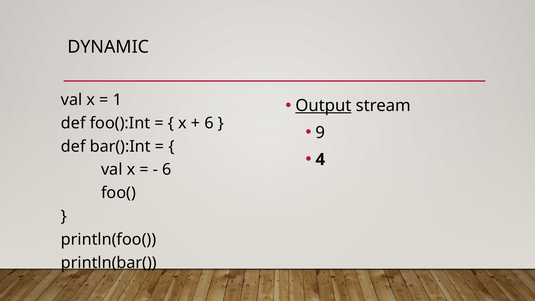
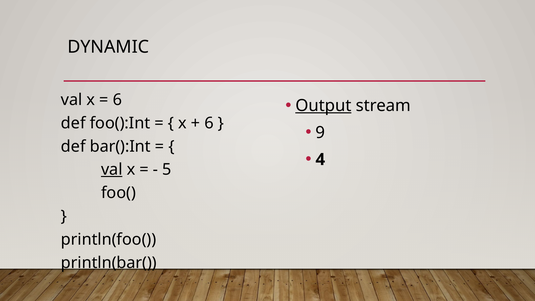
1: 1 -> 6 (117, 100)
val underline: none -> present (112, 170)
6: 6 -> 5 (167, 170)
